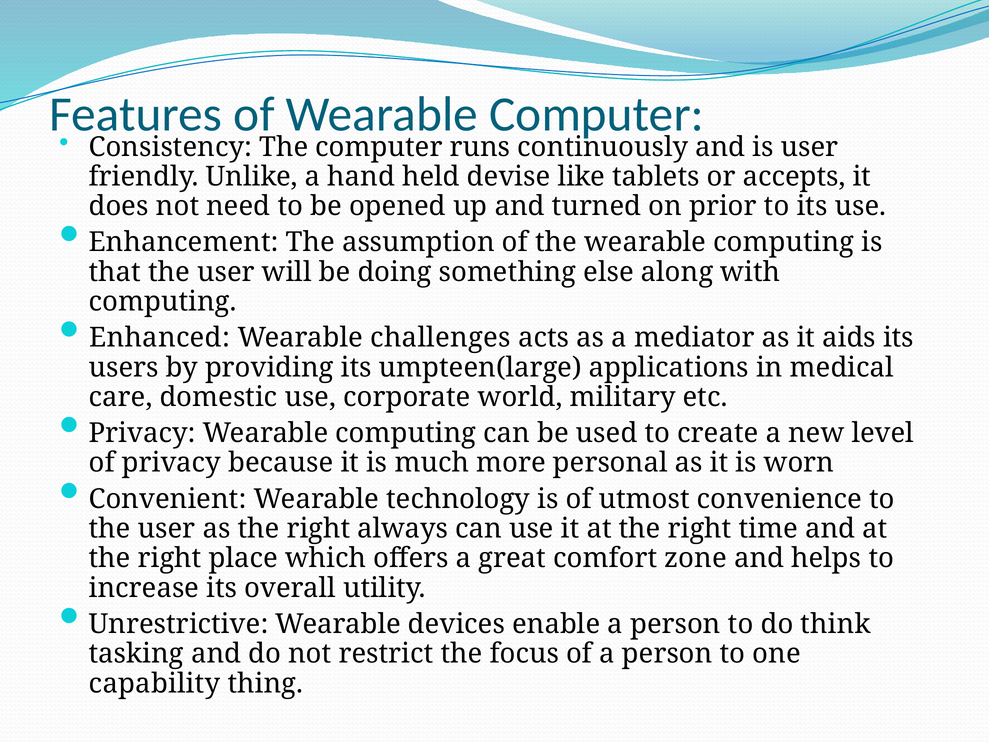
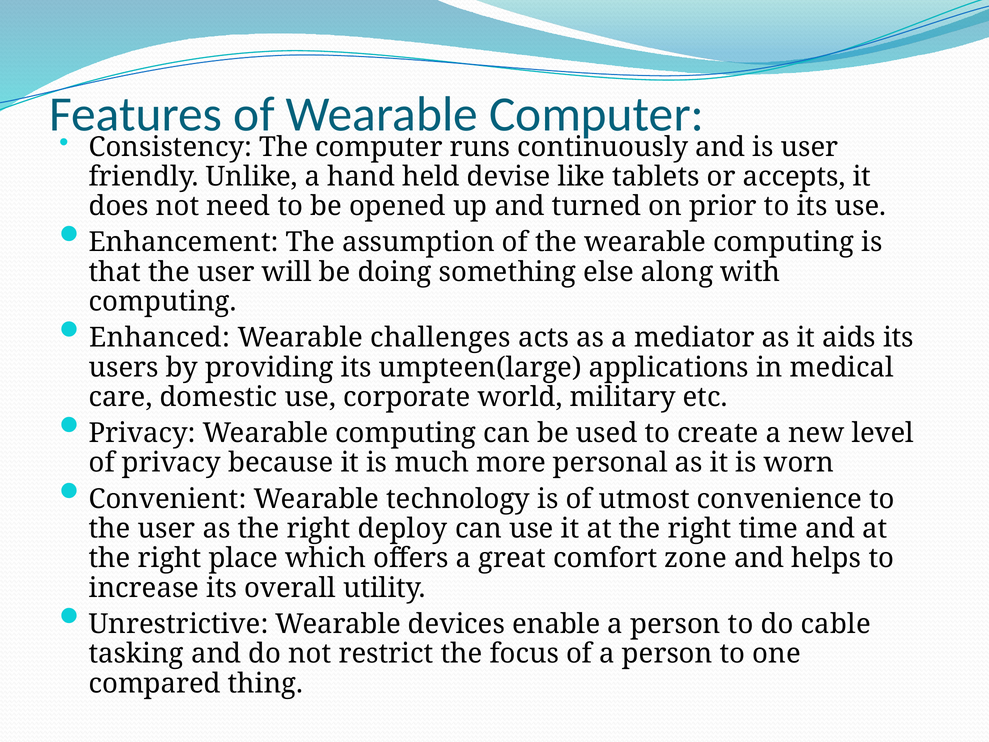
always: always -> deploy (403, 528)
think: think -> cable (836, 624)
capability: capability -> compared (155, 683)
